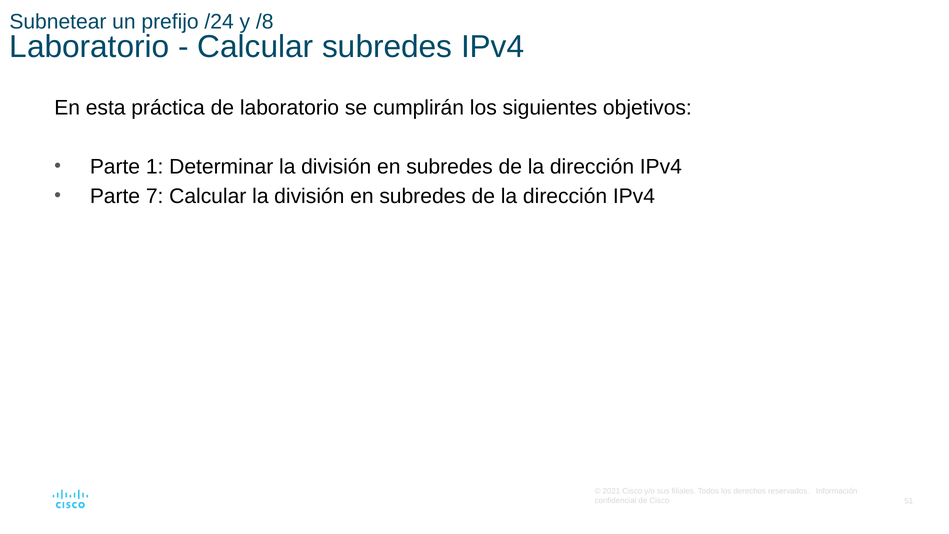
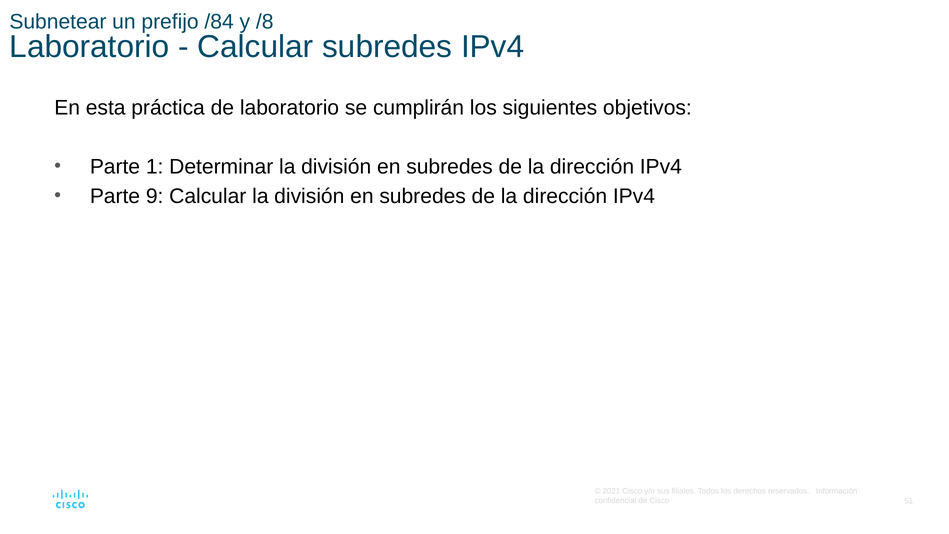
/24: /24 -> /84 (219, 22)
7: 7 -> 9 (155, 196)
